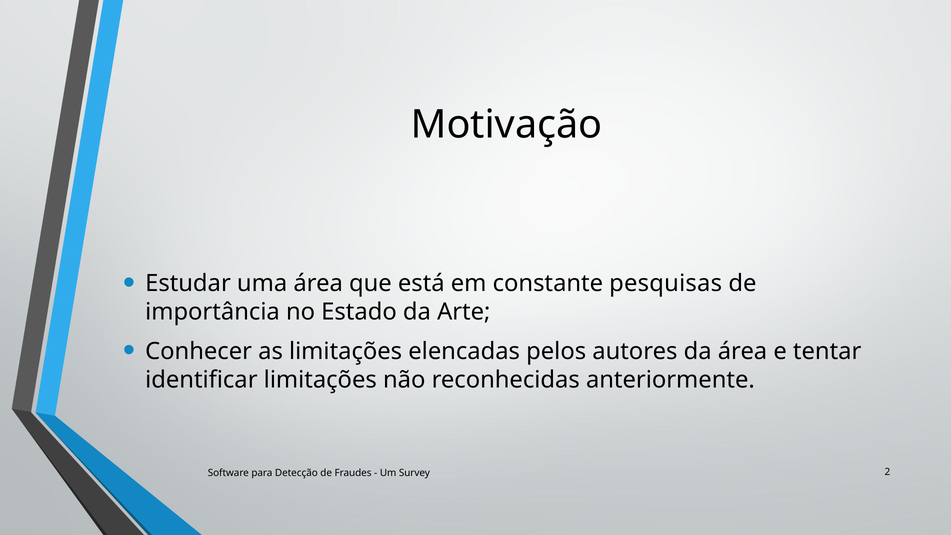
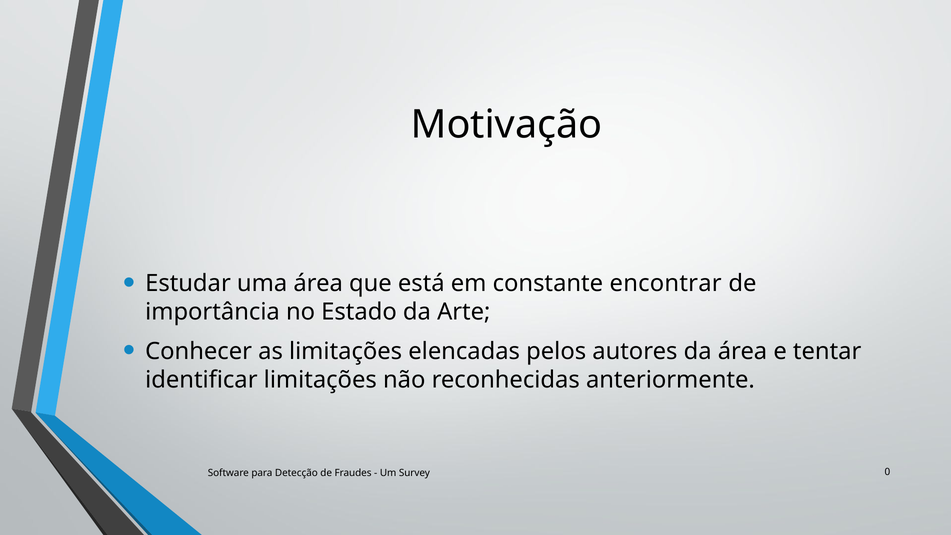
pesquisas: pesquisas -> encontrar (666, 283)
2: 2 -> 0 (887, 472)
